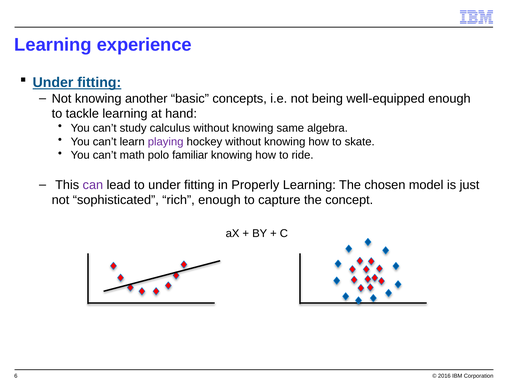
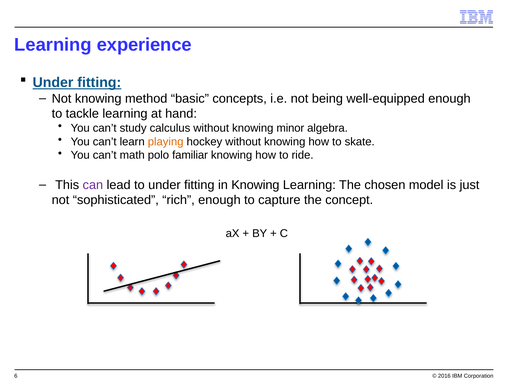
another: another -> method (146, 99)
same: same -> minor (290, 128)
playing colour: purple -> orange (166, 142)
in Properly: Properly -> Knowing (255, 185)
